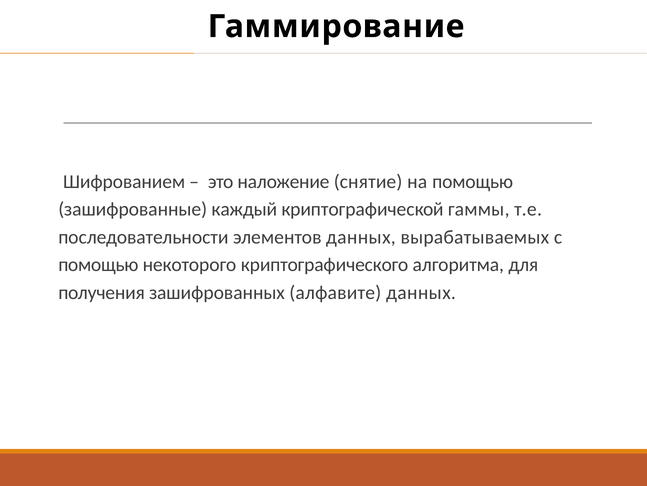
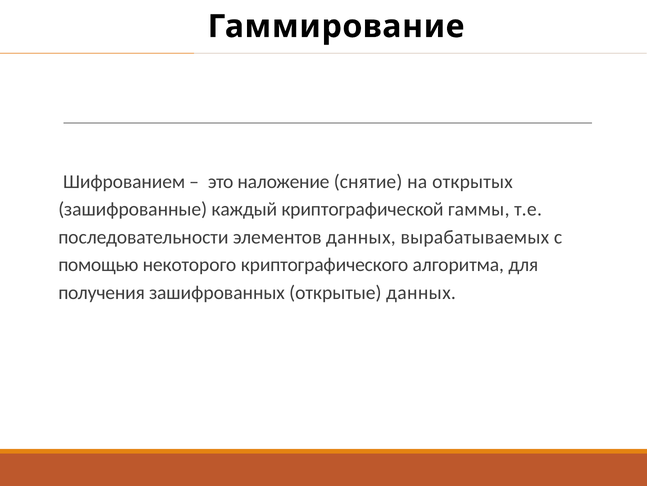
на помощью: помощью -> открытых (472, 182)
алфавите: алфавите -> открытые (335, 293)
